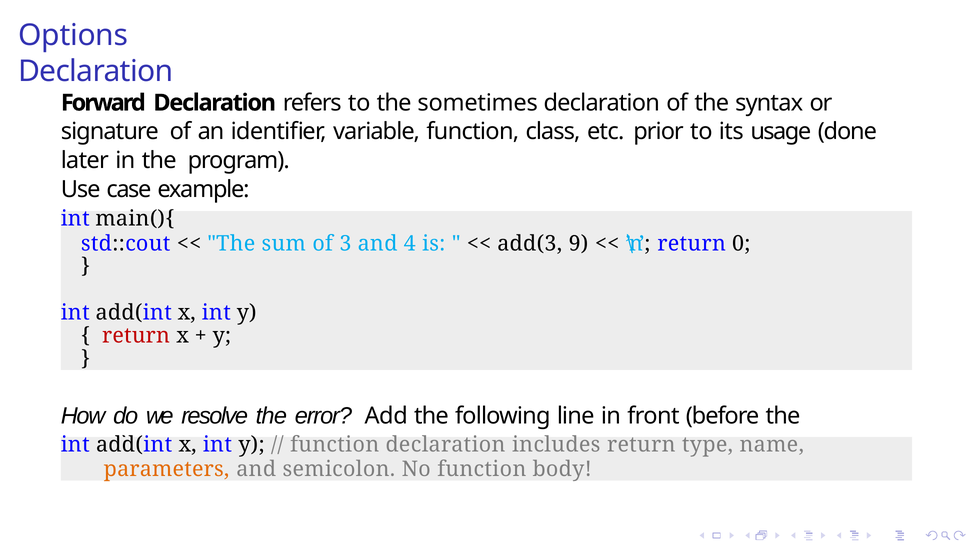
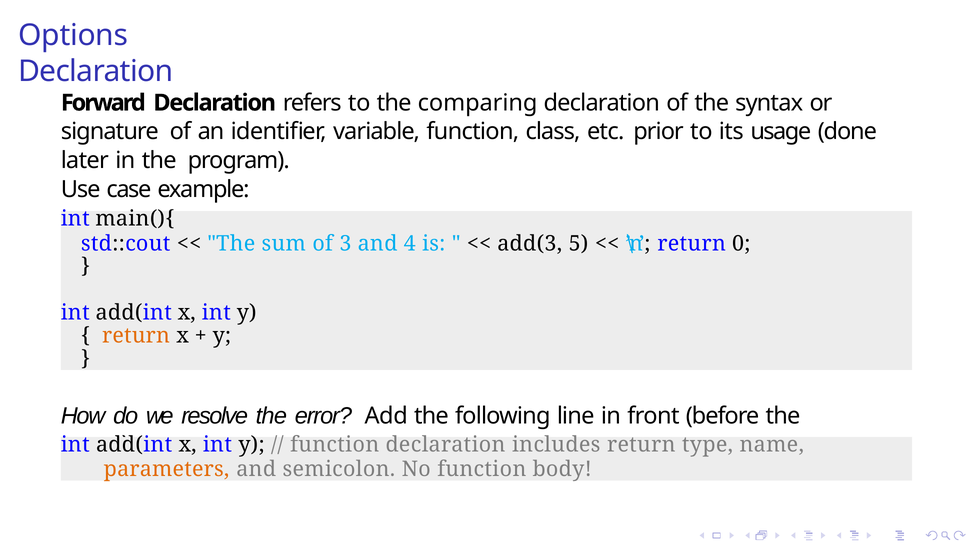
sometimes: sometimes -> comparing (478, 103)
9: 9 -> 5 (578, 244)
return colour: red -> orange (136, 336)
